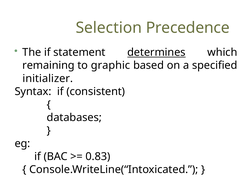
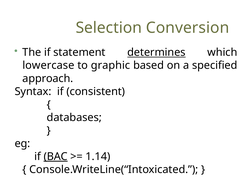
Precedence: Precedence -> Conversion (188, 28)
remaining: remaining -> lowercase (48, 65)
initializer: initializer -> approach (48, 78)
BAC underline: none -> present (56, 157)
0.83: 0.83 -> 1.14 (98, 157)
